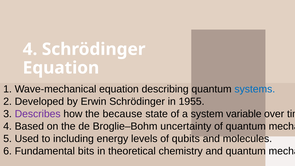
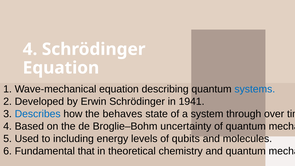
1955: 1955 -> 1941 (192, 101)
Describes colour: purple -> blue (38, 114)
because: because -> behaves (122, 114)
variable: variable -> through (244, 114)
bits: bits -> that (86, 151)
